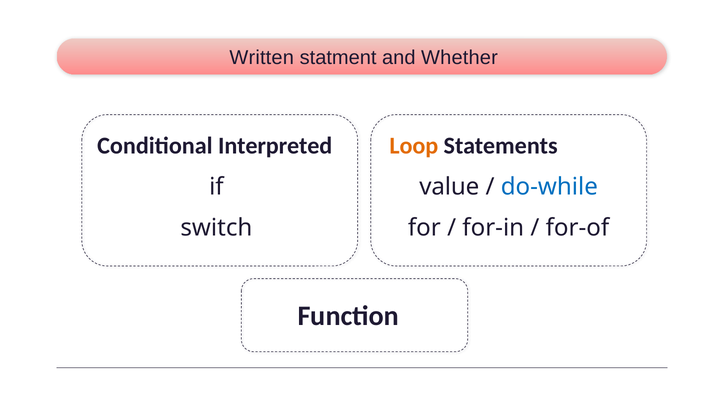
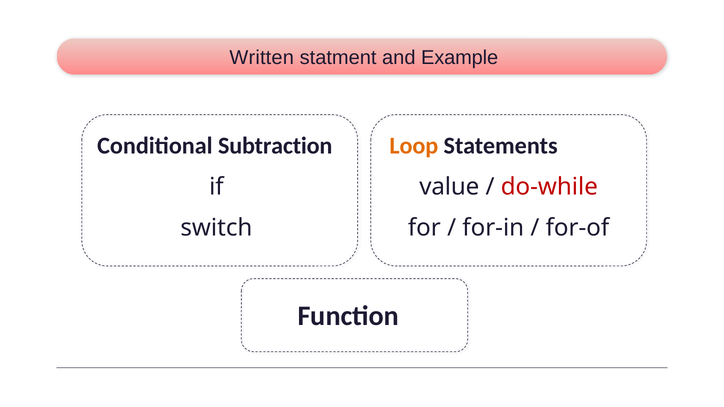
Whether: Whether -> Example (460, 58)
Interpreted: Interpreted -> Subtraction (275, 146)
do-while colour: blue -> red (549, 187)
